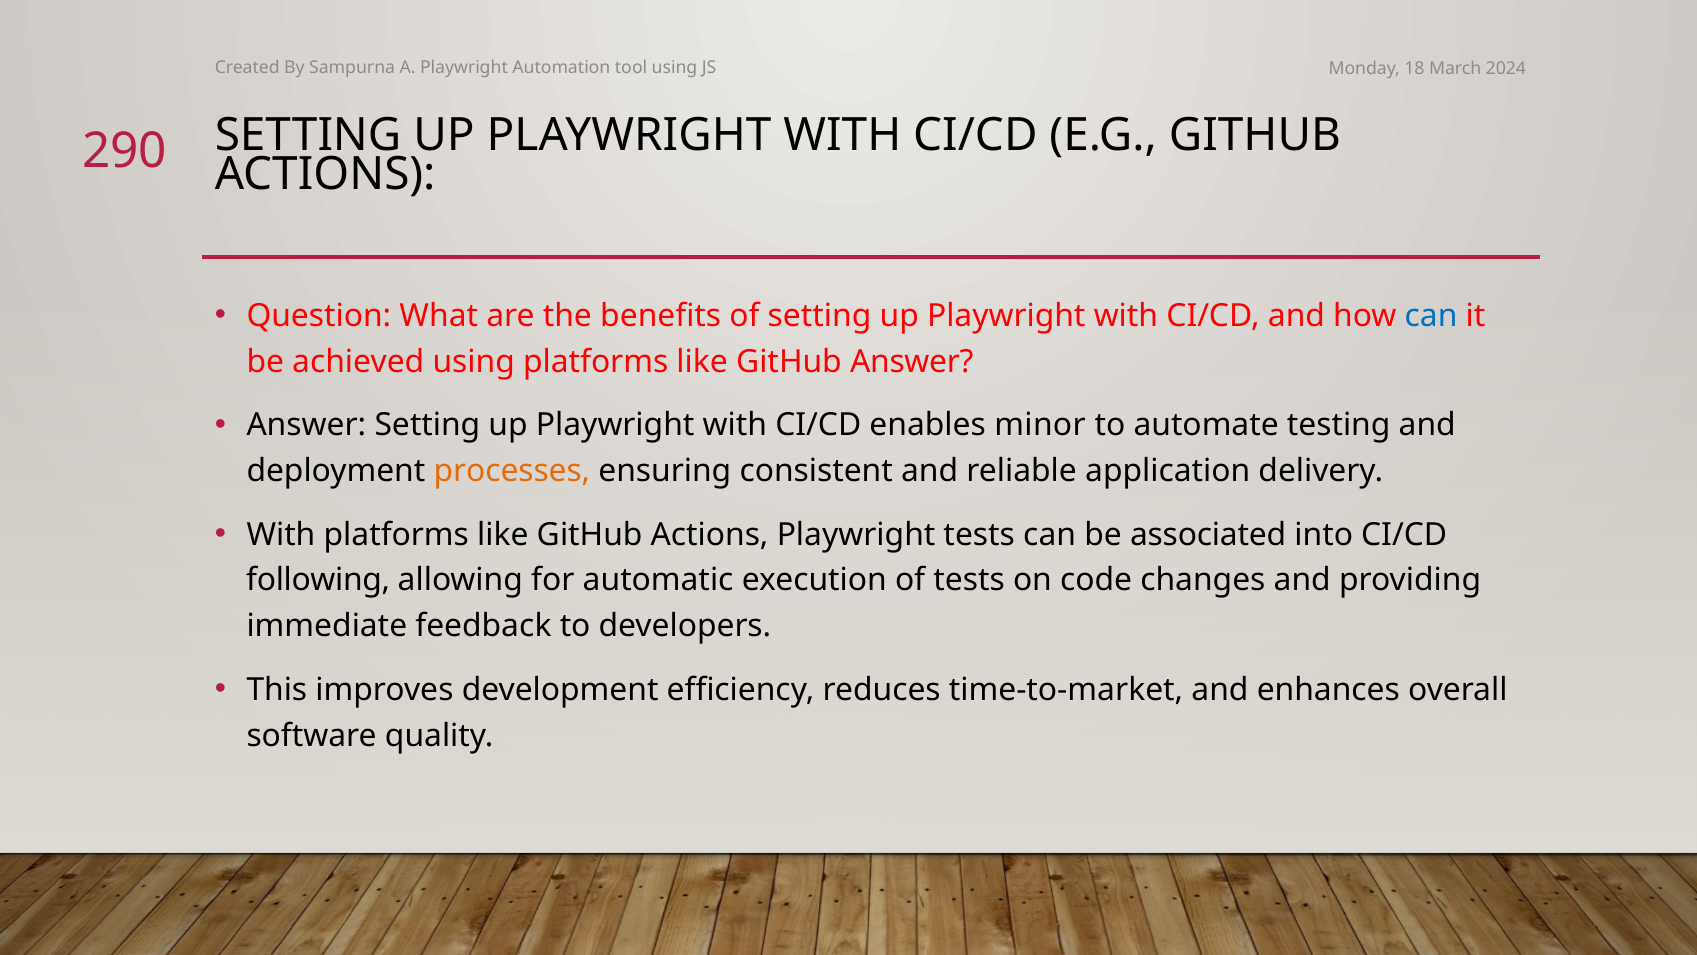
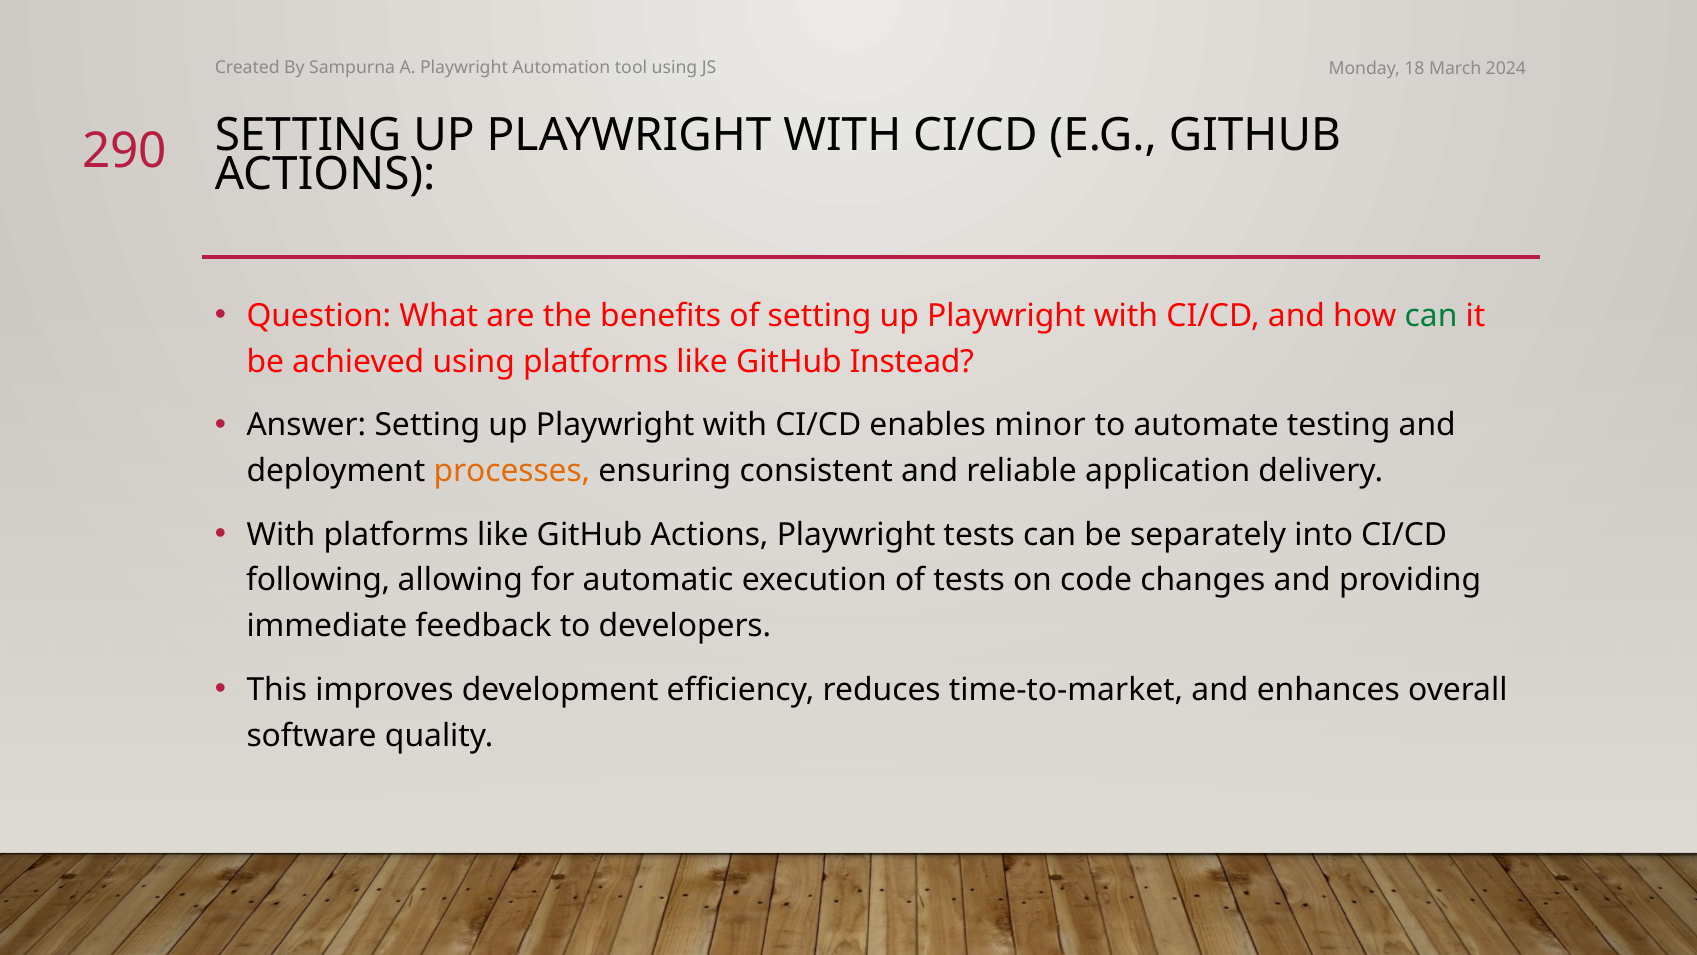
can colour: blue -> green (1431, 316)
GitHub Answer: Answer -> Instead (912, 362)
associated: associated -> separately (1208, 534)
